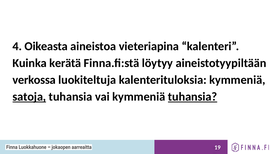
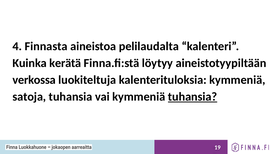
Oikeasta: Oikeasta -> Finnasta (46, 46)
vieteriapina: vieteriapina -> pelilaudalta (149, 46)
satoja underline: present -> none (29, 96)
